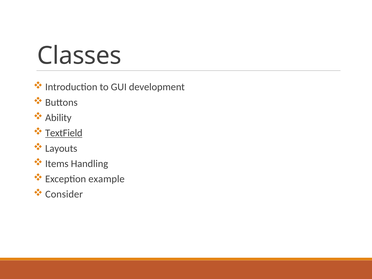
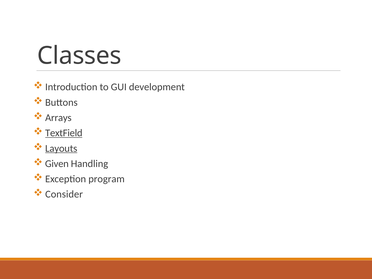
Ability: Ability -> Arrays (58, 118)
Layouts underline: none -> present (61, 148)
Items: Items -> Given (57, 164)
example: example -> program (107, 179)
